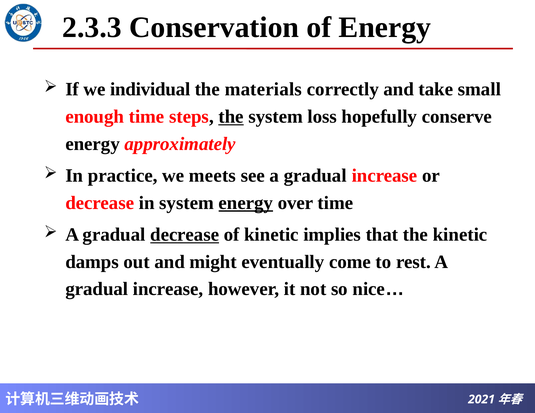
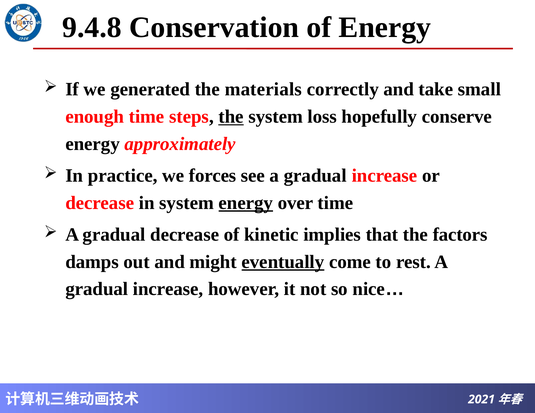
2.3.3: 2.3.3 -> 9.4.8 (92, 27)
individual: individual -> generated (150, 90)
meets: meets -> forces (213, 176)
decrease underline: present -> none (185, 235)
the kinetic: kinetic -> factors (460, 235)
eventually underline: none -> present (283, 262)
